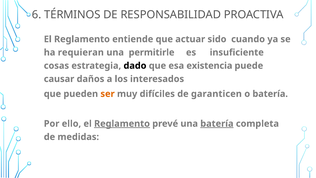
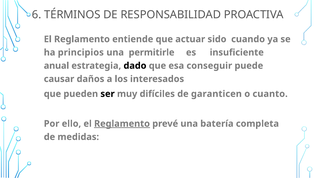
requieran: requieran -> principios (81, 52)
cosas: cosas -> anual (56, 66)
existencia: existencia -> conseguir (209, 66)
ser colour: orange -> black (108, 94)
o batería: batería -> cuanto (270, 94)
batería underline: present -> none (217, 123)
